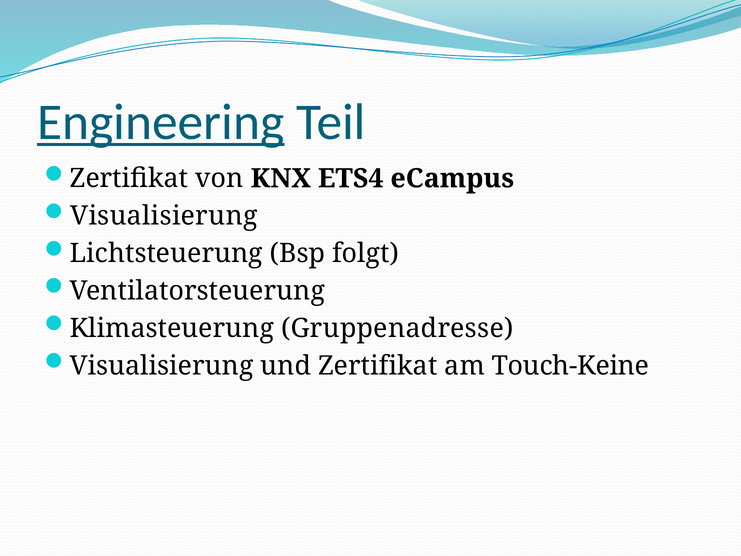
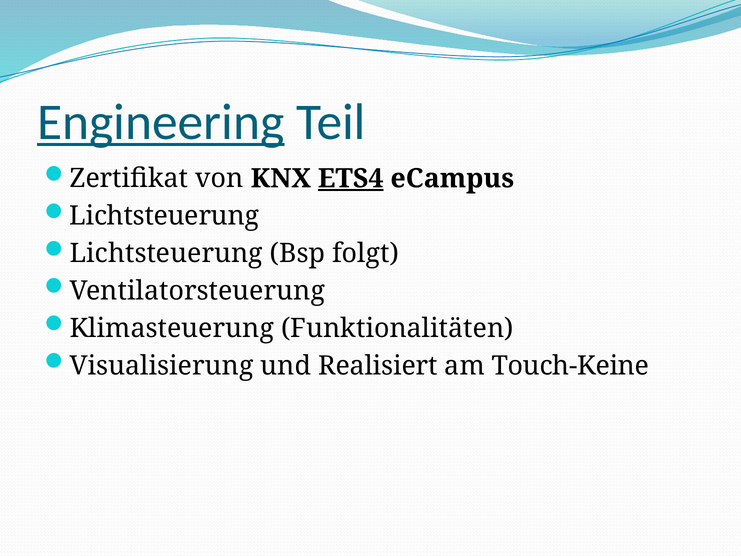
ETS4 underline: none -> present (351, 178)
Visualisierung: Visualisierung -> Lichtsteuerung (164, 216)
Gruppenadresse: Gruppenadresse -> Funktionalitäten (397, 328)
und Zertifikat: Zertifikat -> Realisiert (378, 366)
